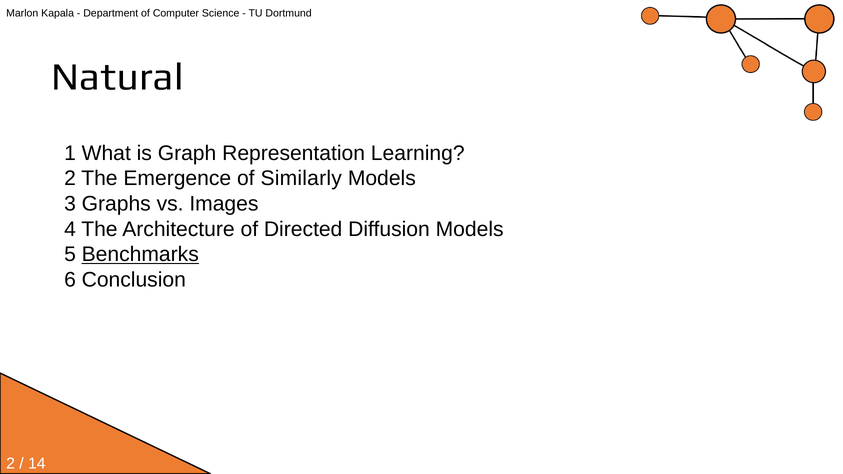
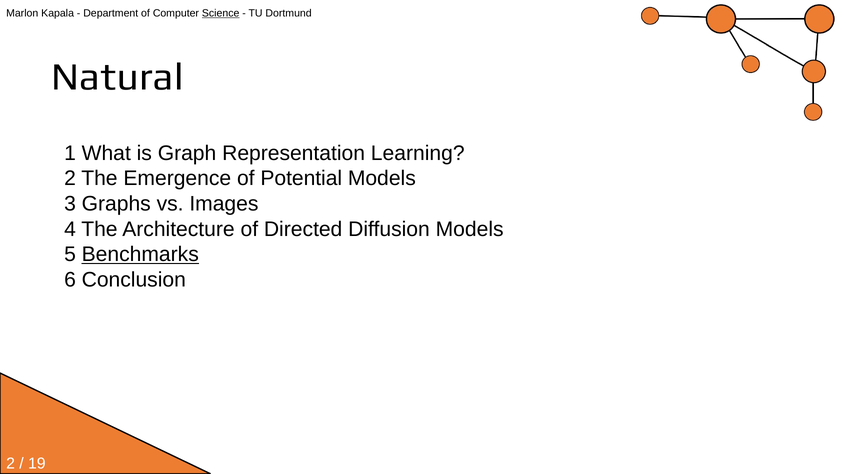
Science underline: none -> present (221, 13)
Similarly: Similarly -> Potential (301, 179)
14: 14 -> 19 (37, 464)
